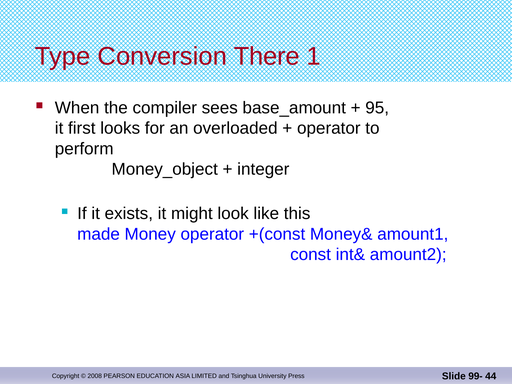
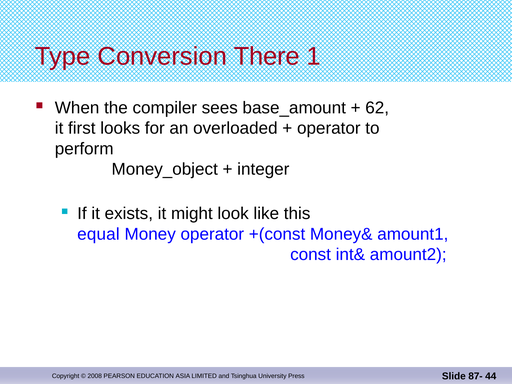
95: 95 -> 62 (377, 108)
made: made -> equal (98, 234)
99-: 99- -> 87- (476, 376)
